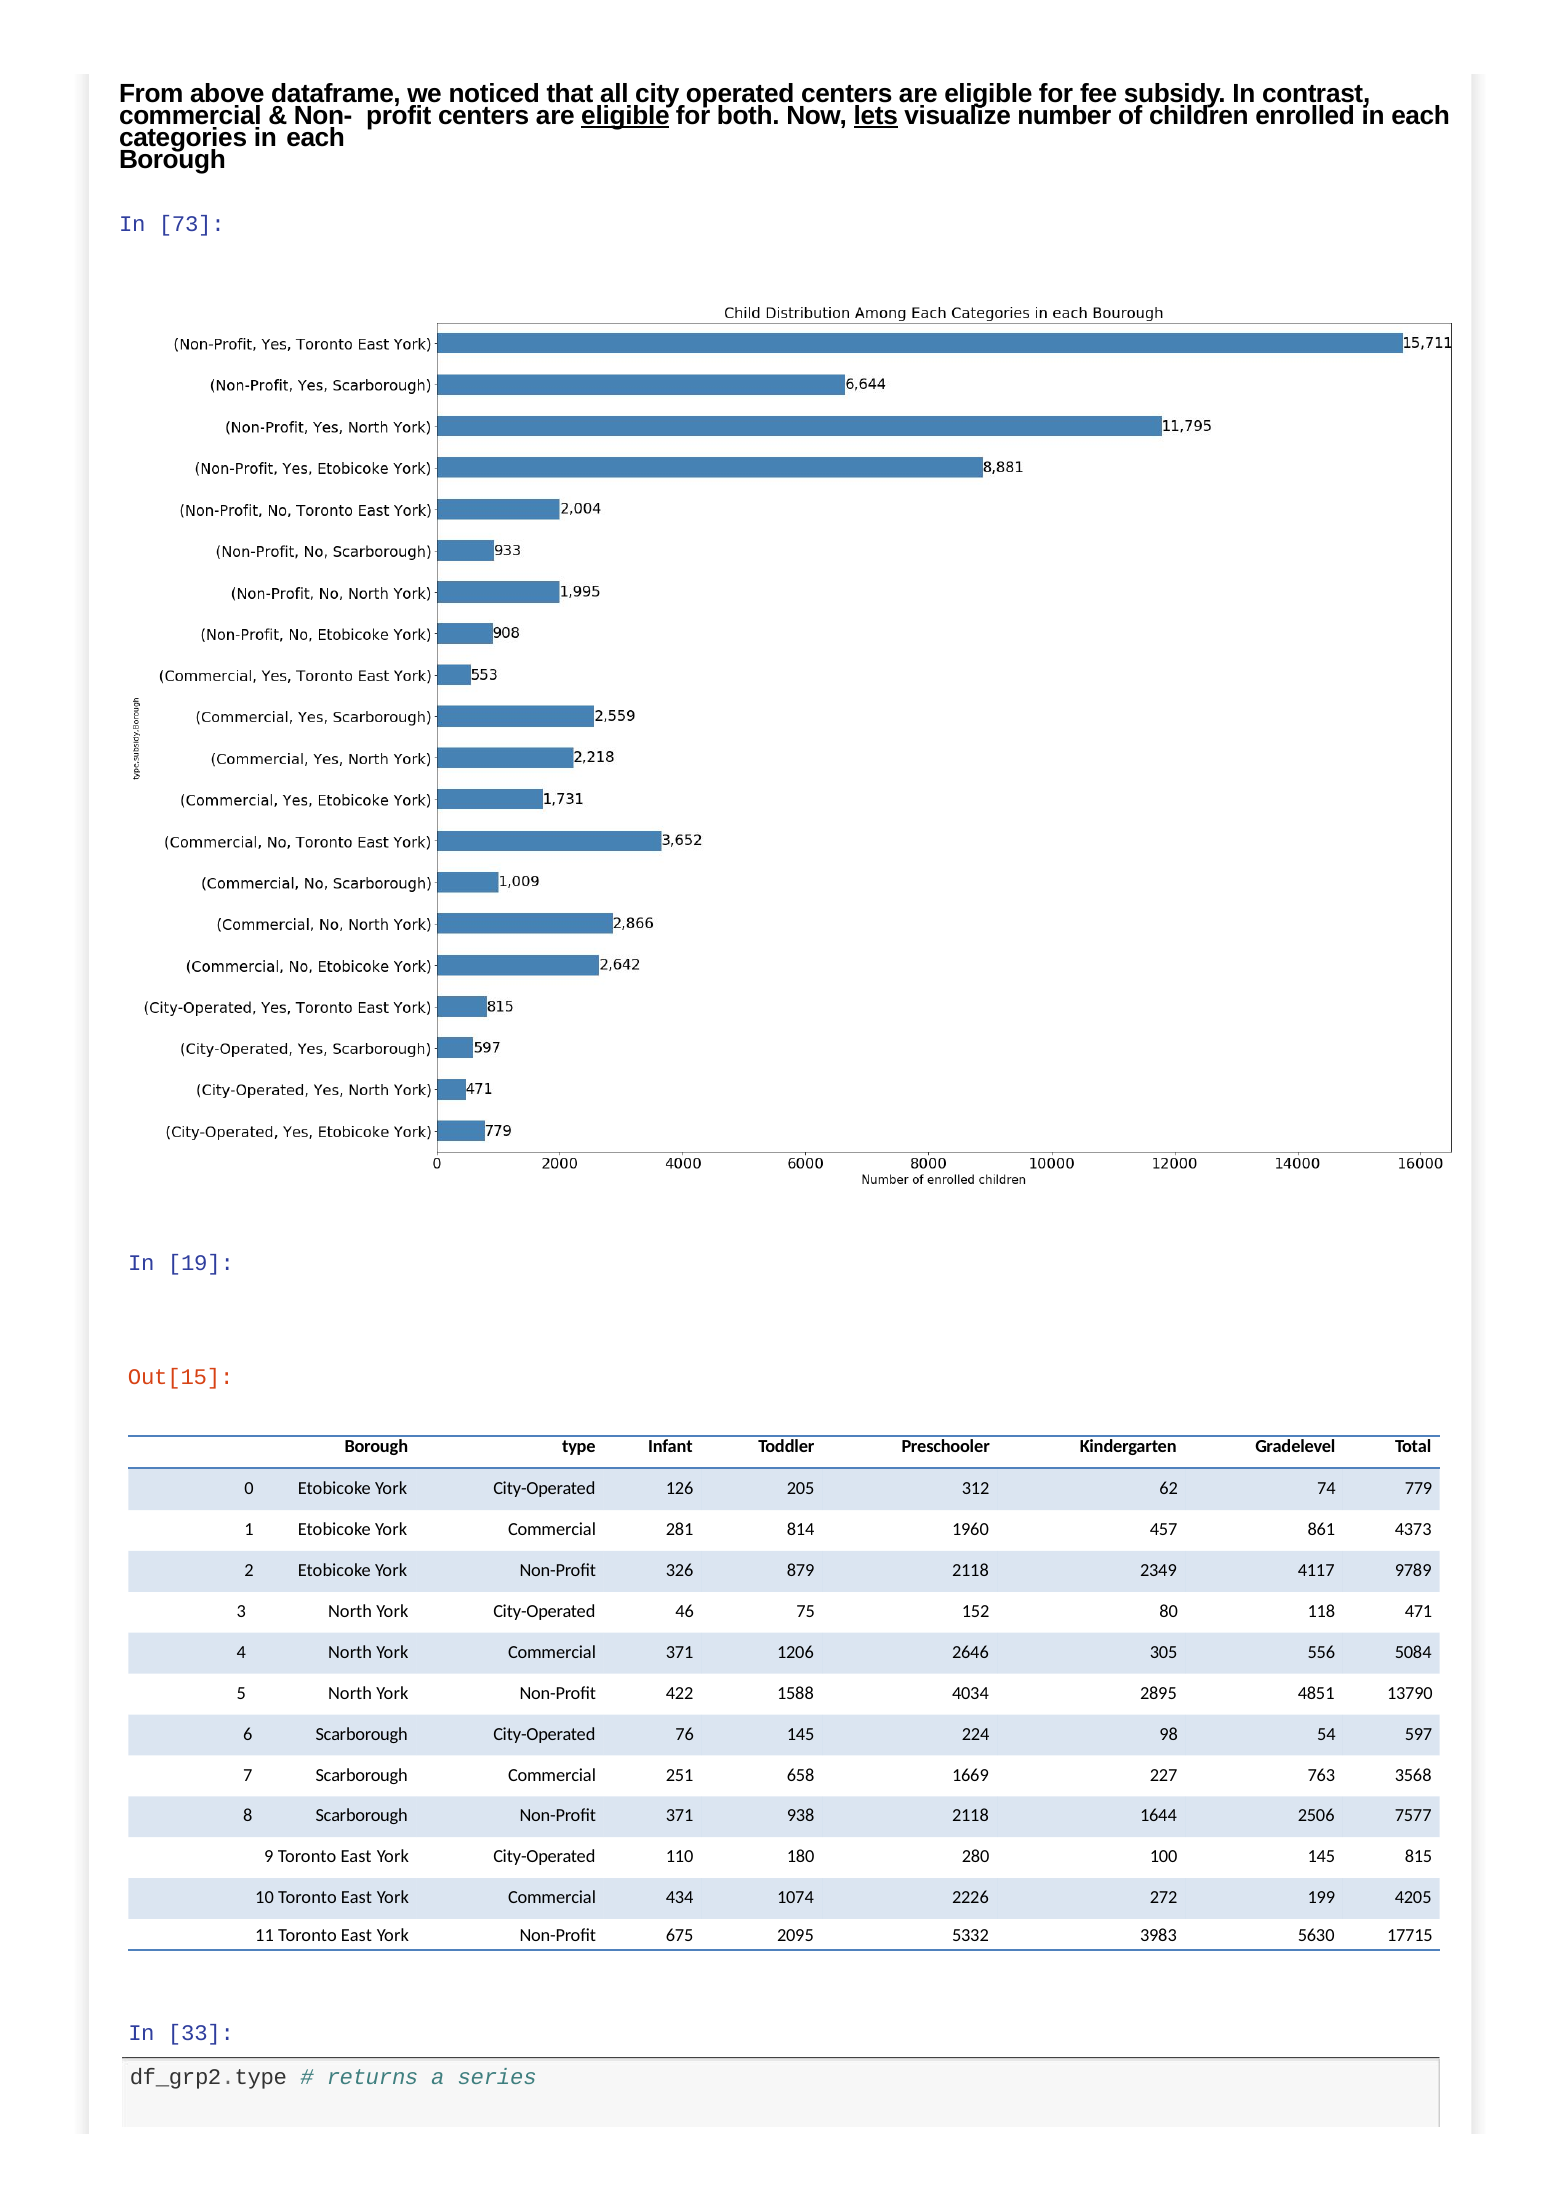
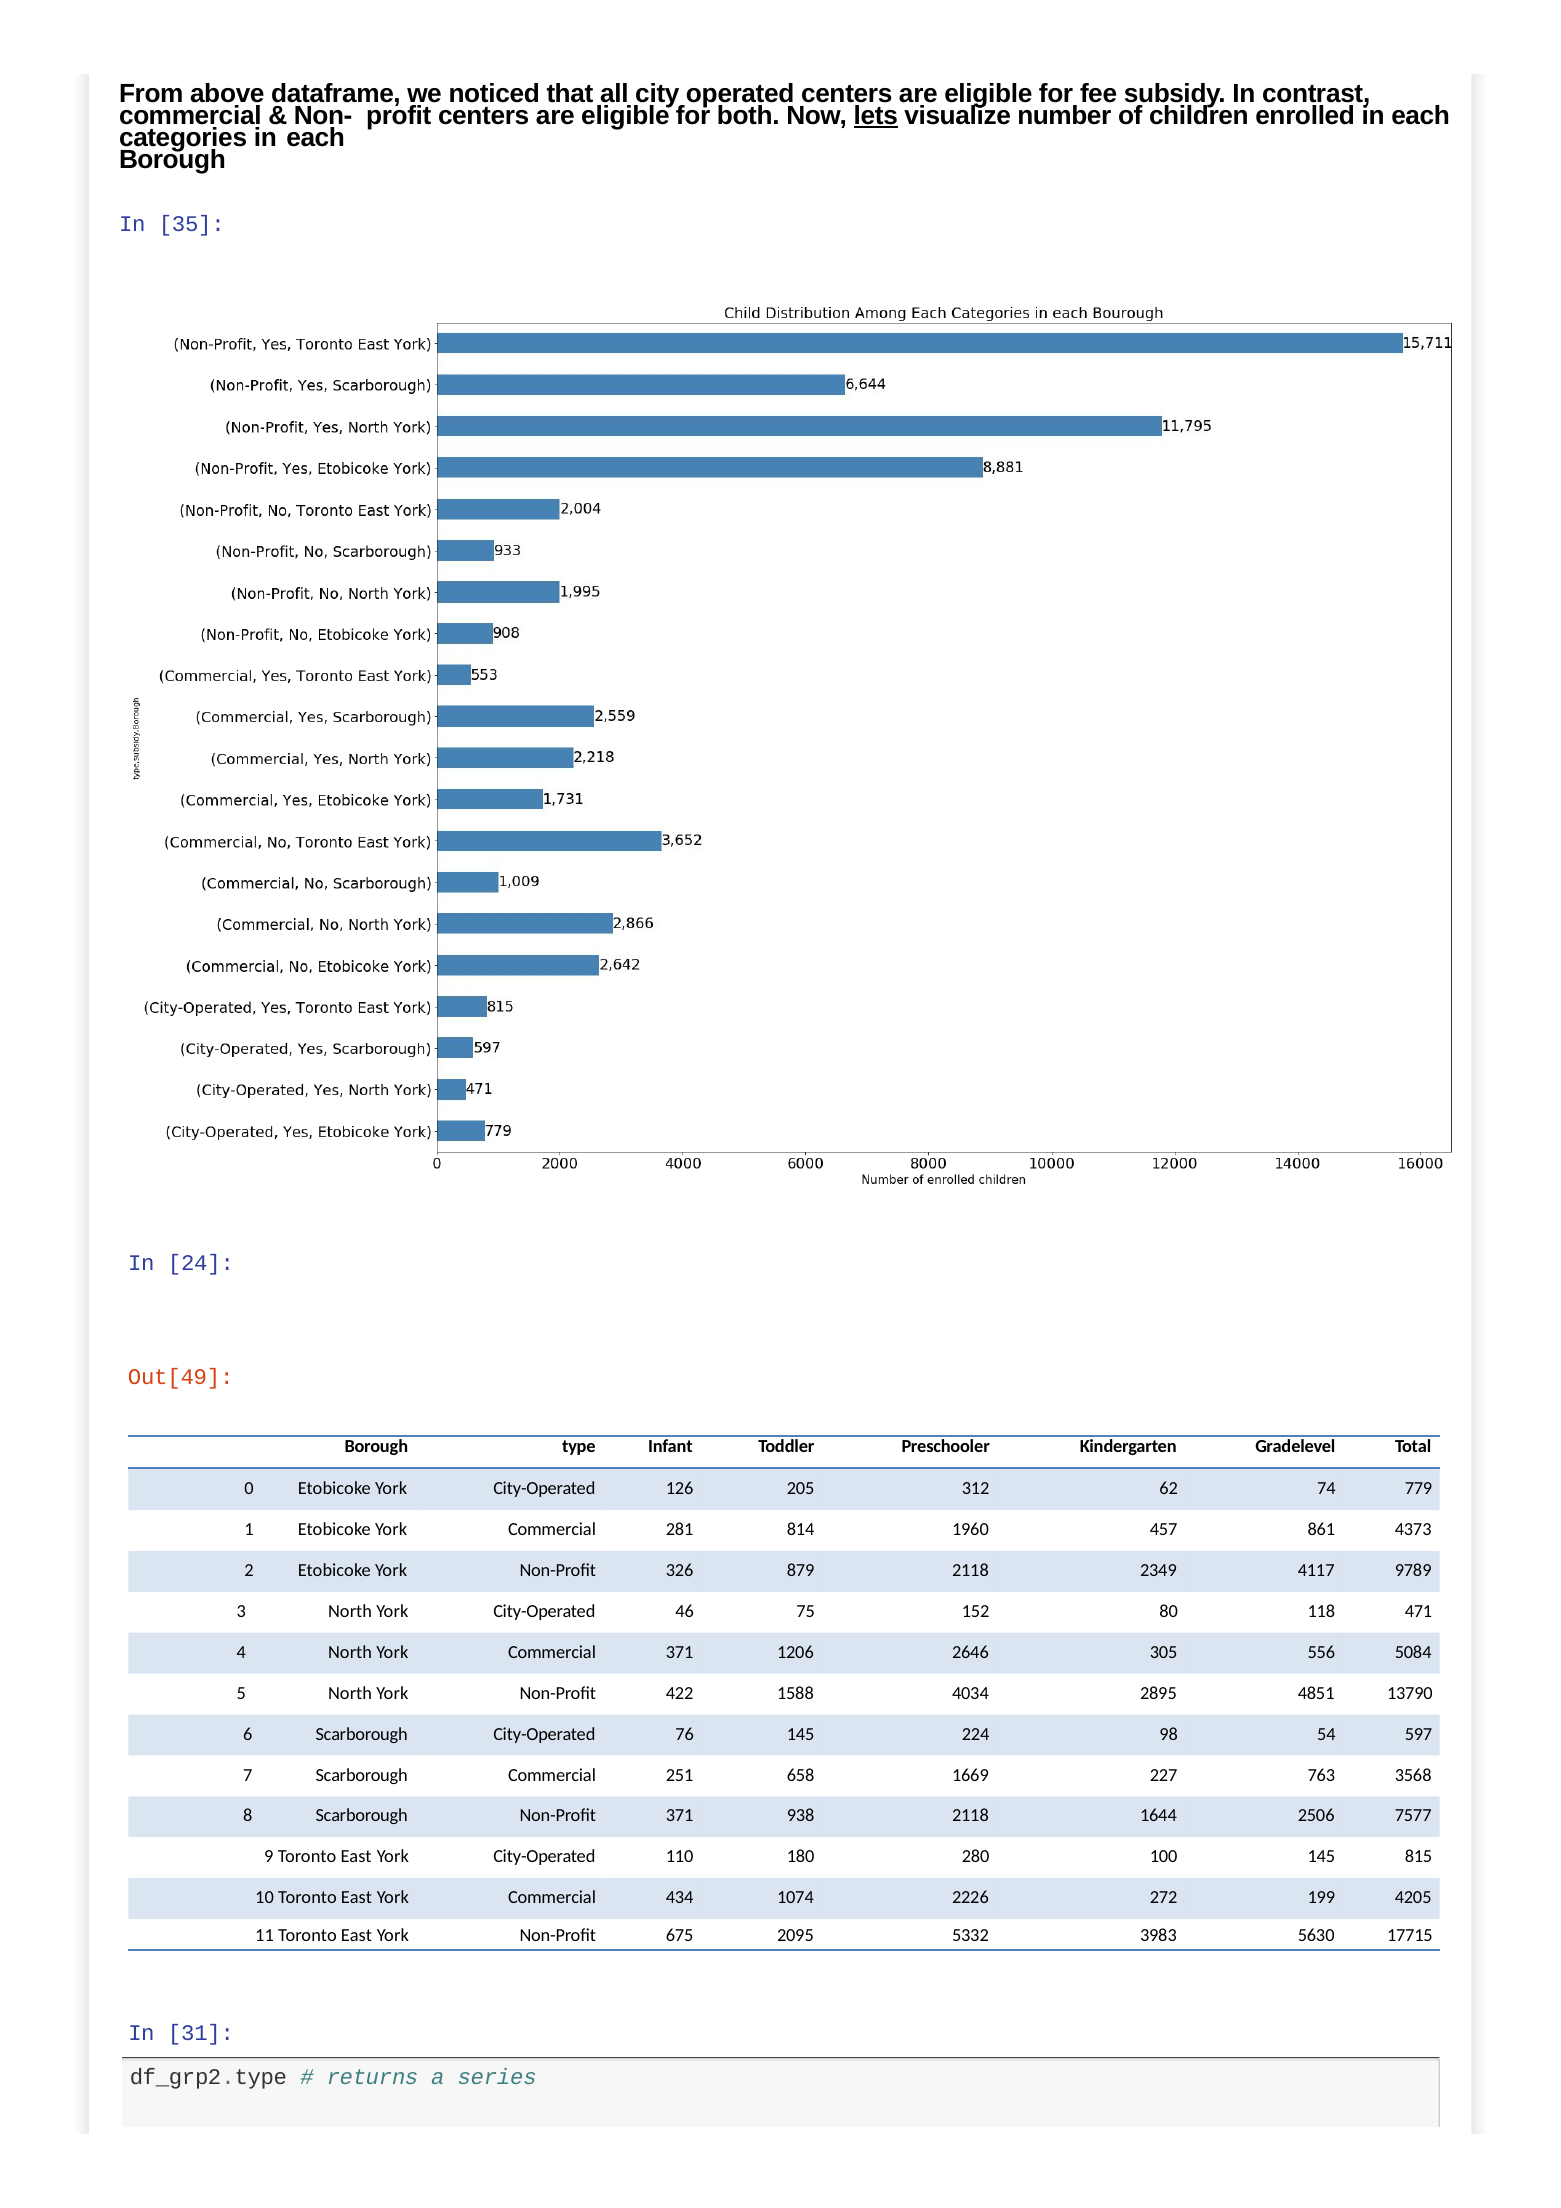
eligible underline: present -> none (625, 116)
73: 73 -> 35 (192, 225)
19: 19 -> 24 (201, 1264)
Out[15: Out[15 -> Out[49 (181, 1377)
33: 33 -> 31 (201, 2034)
